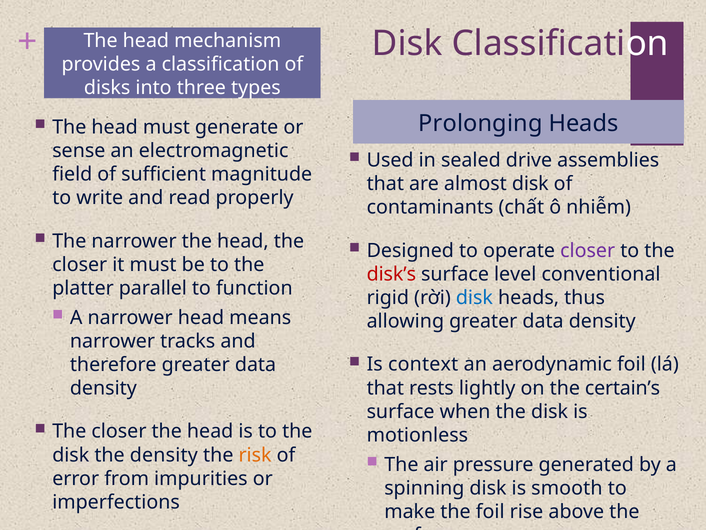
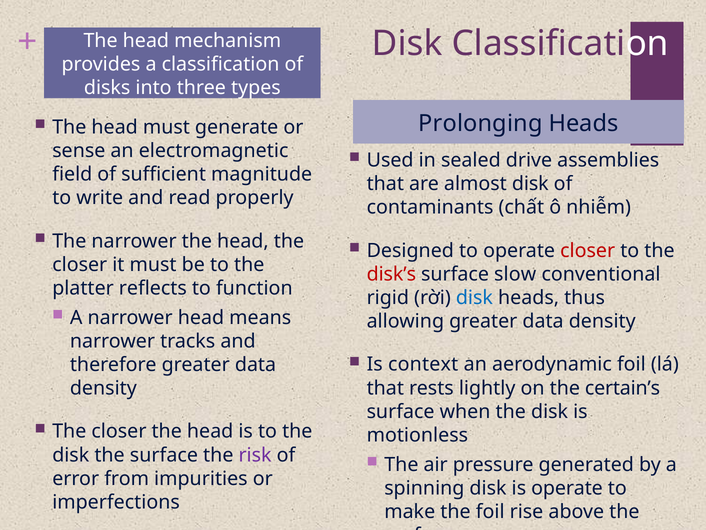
closer colour: purple -> red (588, 250)
level: level -> slow (515, 274)
parallel: parallel -> reflects (153, 288)
disk the density: density -> surface (164, 455)
risk colour: orange -> purple (255, 455)
is smooth: smooth -> operate (567, 488)
